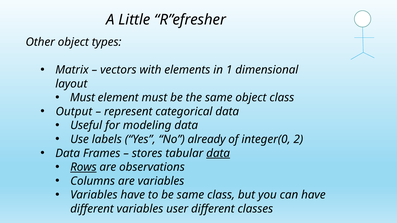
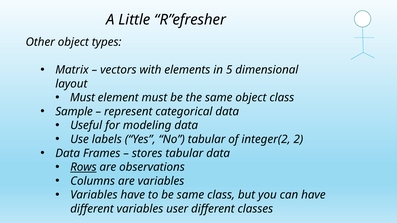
1: 1 -> 5 (229, 70)
Output: Output -> Sample (74, 112)
No already: already -> tabular (207, 140)
integer(0: integer(0 -> integer(2 (266, 140)
data underline: present -> none (218, 153)
